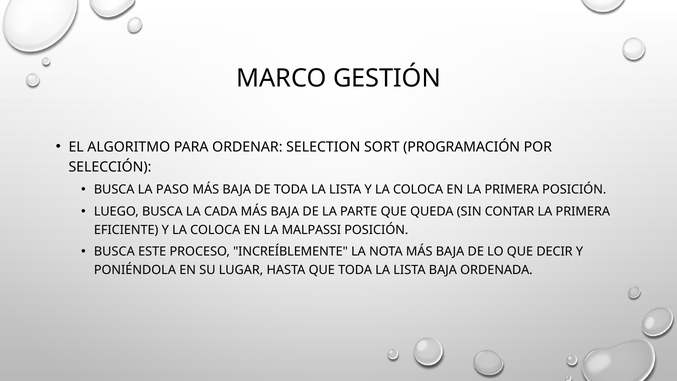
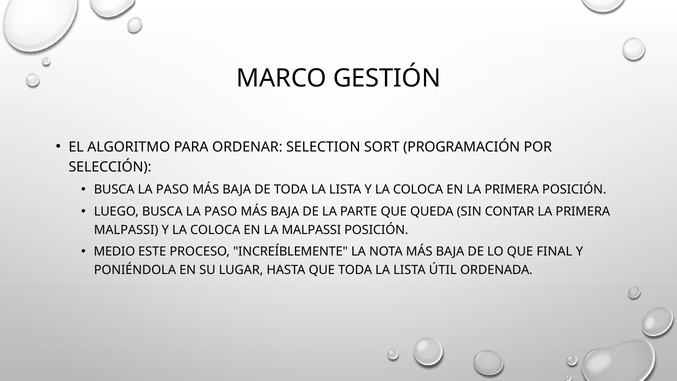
LUEGO BUSCA LA CADA: CADA -> PASO (221, 211)
EFICIENTE: EFICIENTE -> MALPASSI (126, 230)
BUSCA: BUSCA -> MEDIO (114, 252)
DECIR: DECIR -> FINAL (554, 252)
LISTA BAJA: BAJA -> ÚTIL (443, 270)
